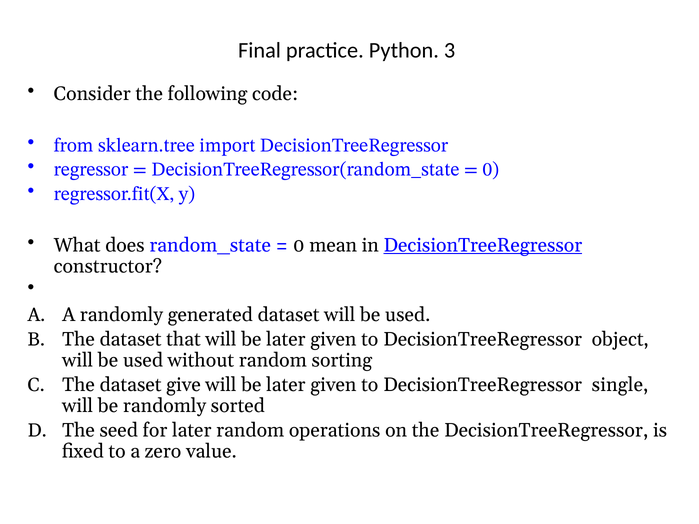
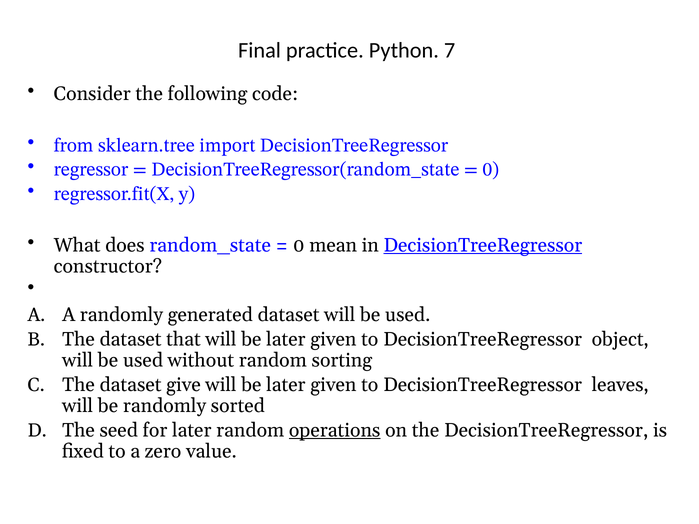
3: 3 -> 7 (450, 50)
single: single -> leaves (620, 385)
operations underline: none -> present (335, 430)
